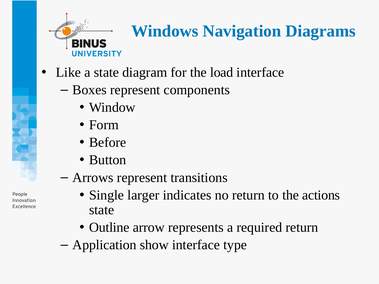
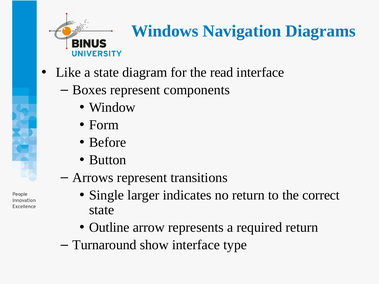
load: load -> read (222, 72)
actions: actions -> correct (321, 195)
Application: Application -> Turnaround (104, 245)
